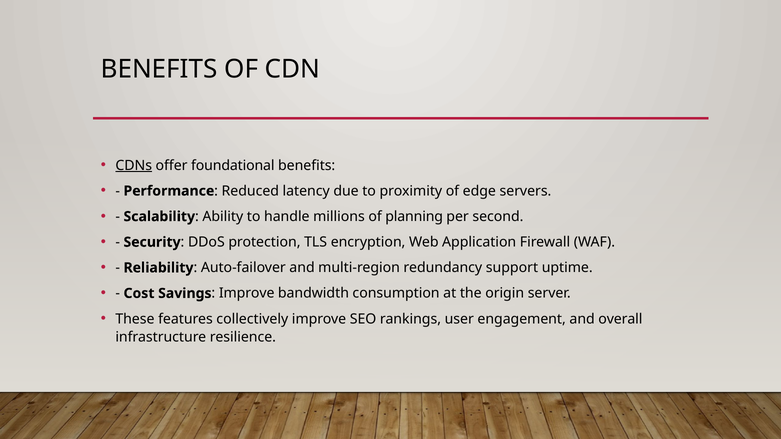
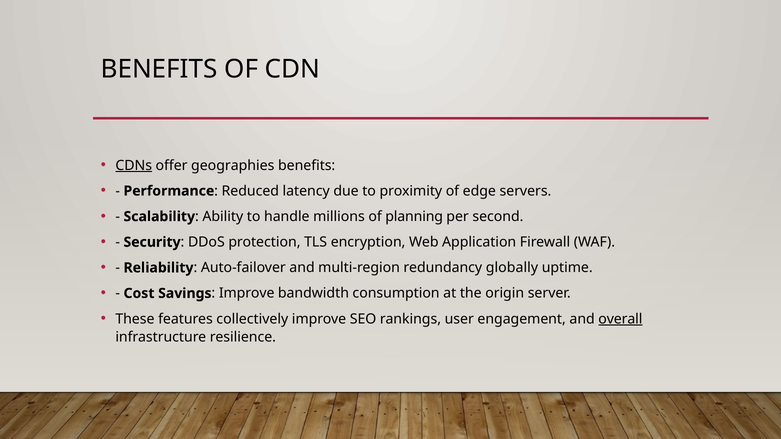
foundational: foundational -> geographies (233, 165)
support: support -> globally (512, 268)
overall underline: none -> present (620, 319)
